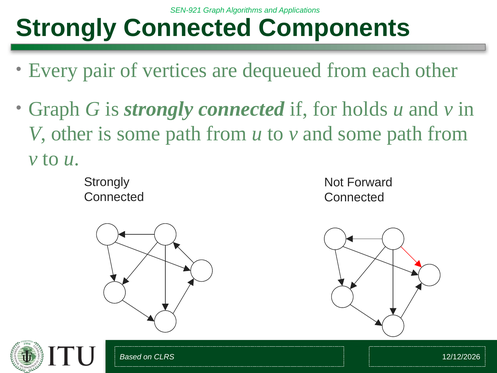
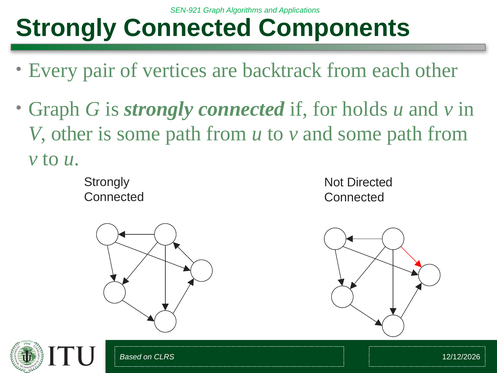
dequeued: dequeued -> backtrack (282, 70)
Forward: Forward -> Directed (370, 182)
